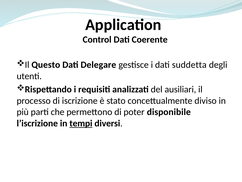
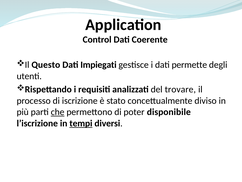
Delegare: Delegare -> Impiegati (98, 65)
suddetta: suddetta -> permette (189, 65)
ausiliari: ausiliari -> trovare (180, 89)
che underline: none -> present (58, 112)
